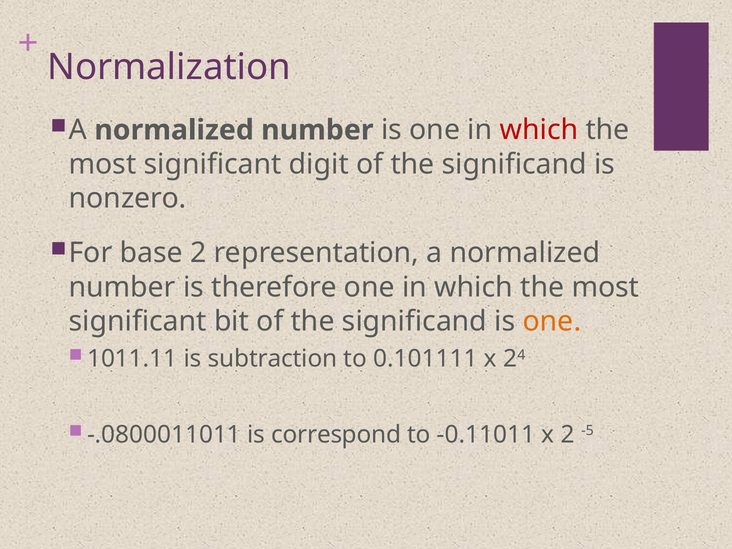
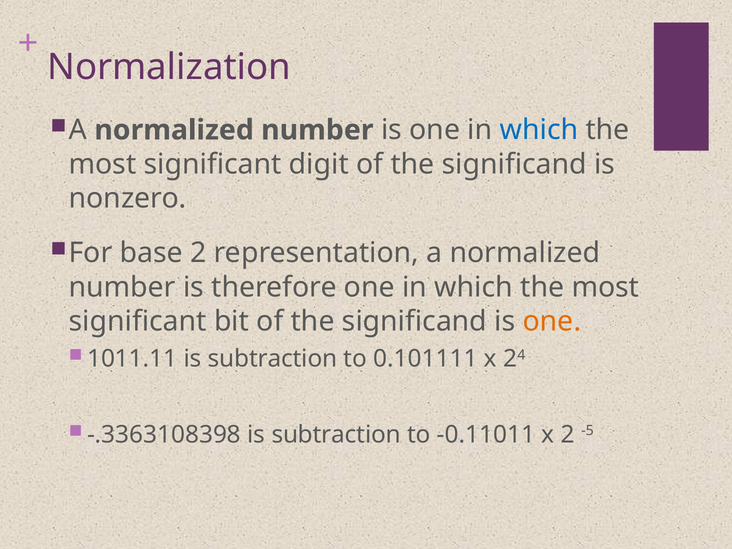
which colour: red -> blue (539, 130)
-.0800011011: -.0800011011 -> -.3363108398 (164, 435)
correspond: correspond -> subtraction (336, 435)
